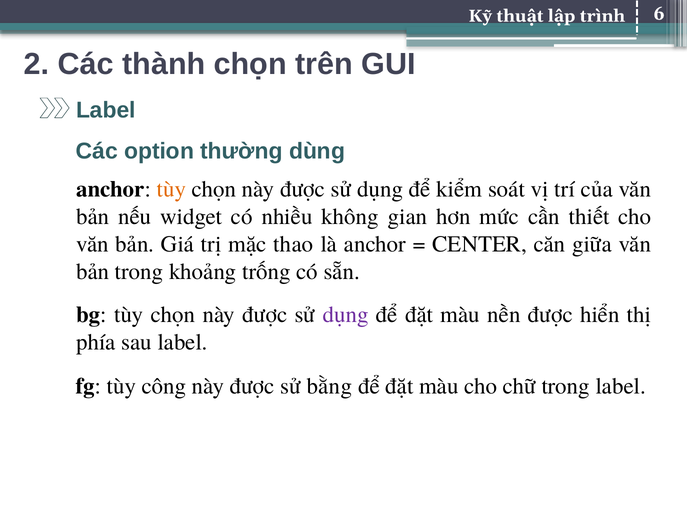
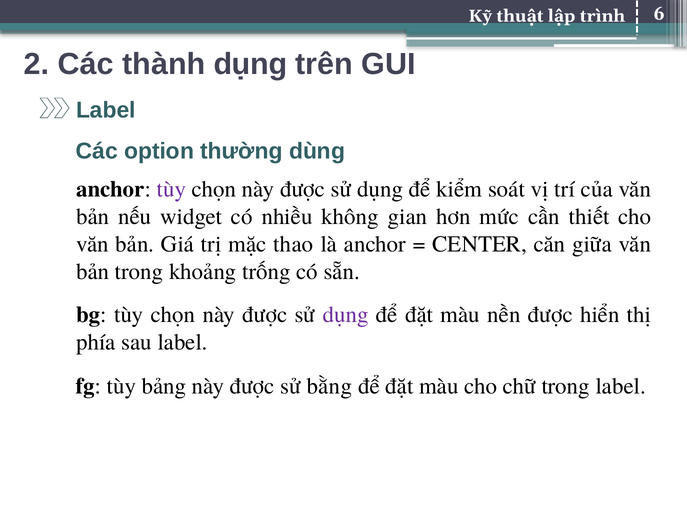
thành chọn: chọn -> dụng (250, 64)
tùy colour: orange -> purple (171, 189)
công: công -> bảng (164, 386)
